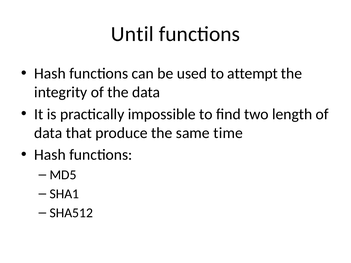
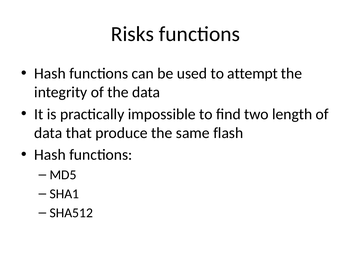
Until: Until -> Risks (132, 34)
time: time -> flash (228, 133)
